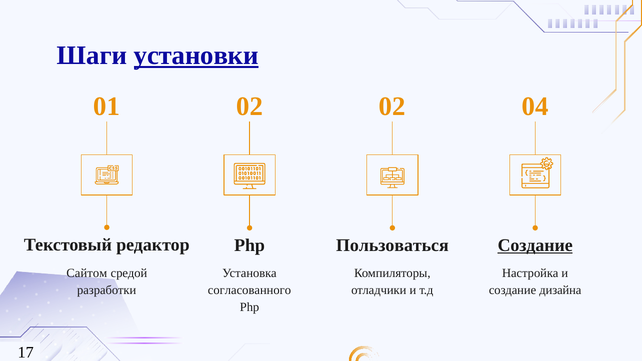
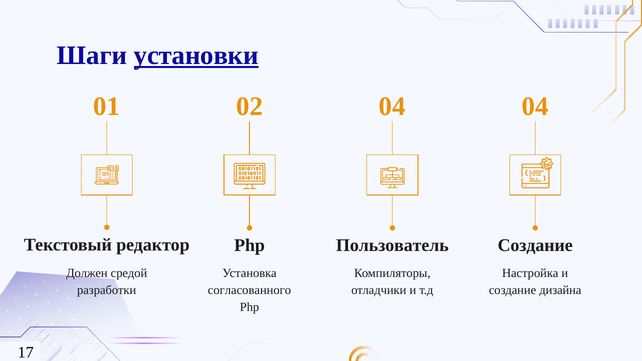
02 02: 02 -> 04 (392, 106)
Пользоваться: Пользоваться -> Пользователь (392, 245)
Создание underline: present -> none (535, 245)
Сайтом: Сайтом -> Должен (87, 273)
